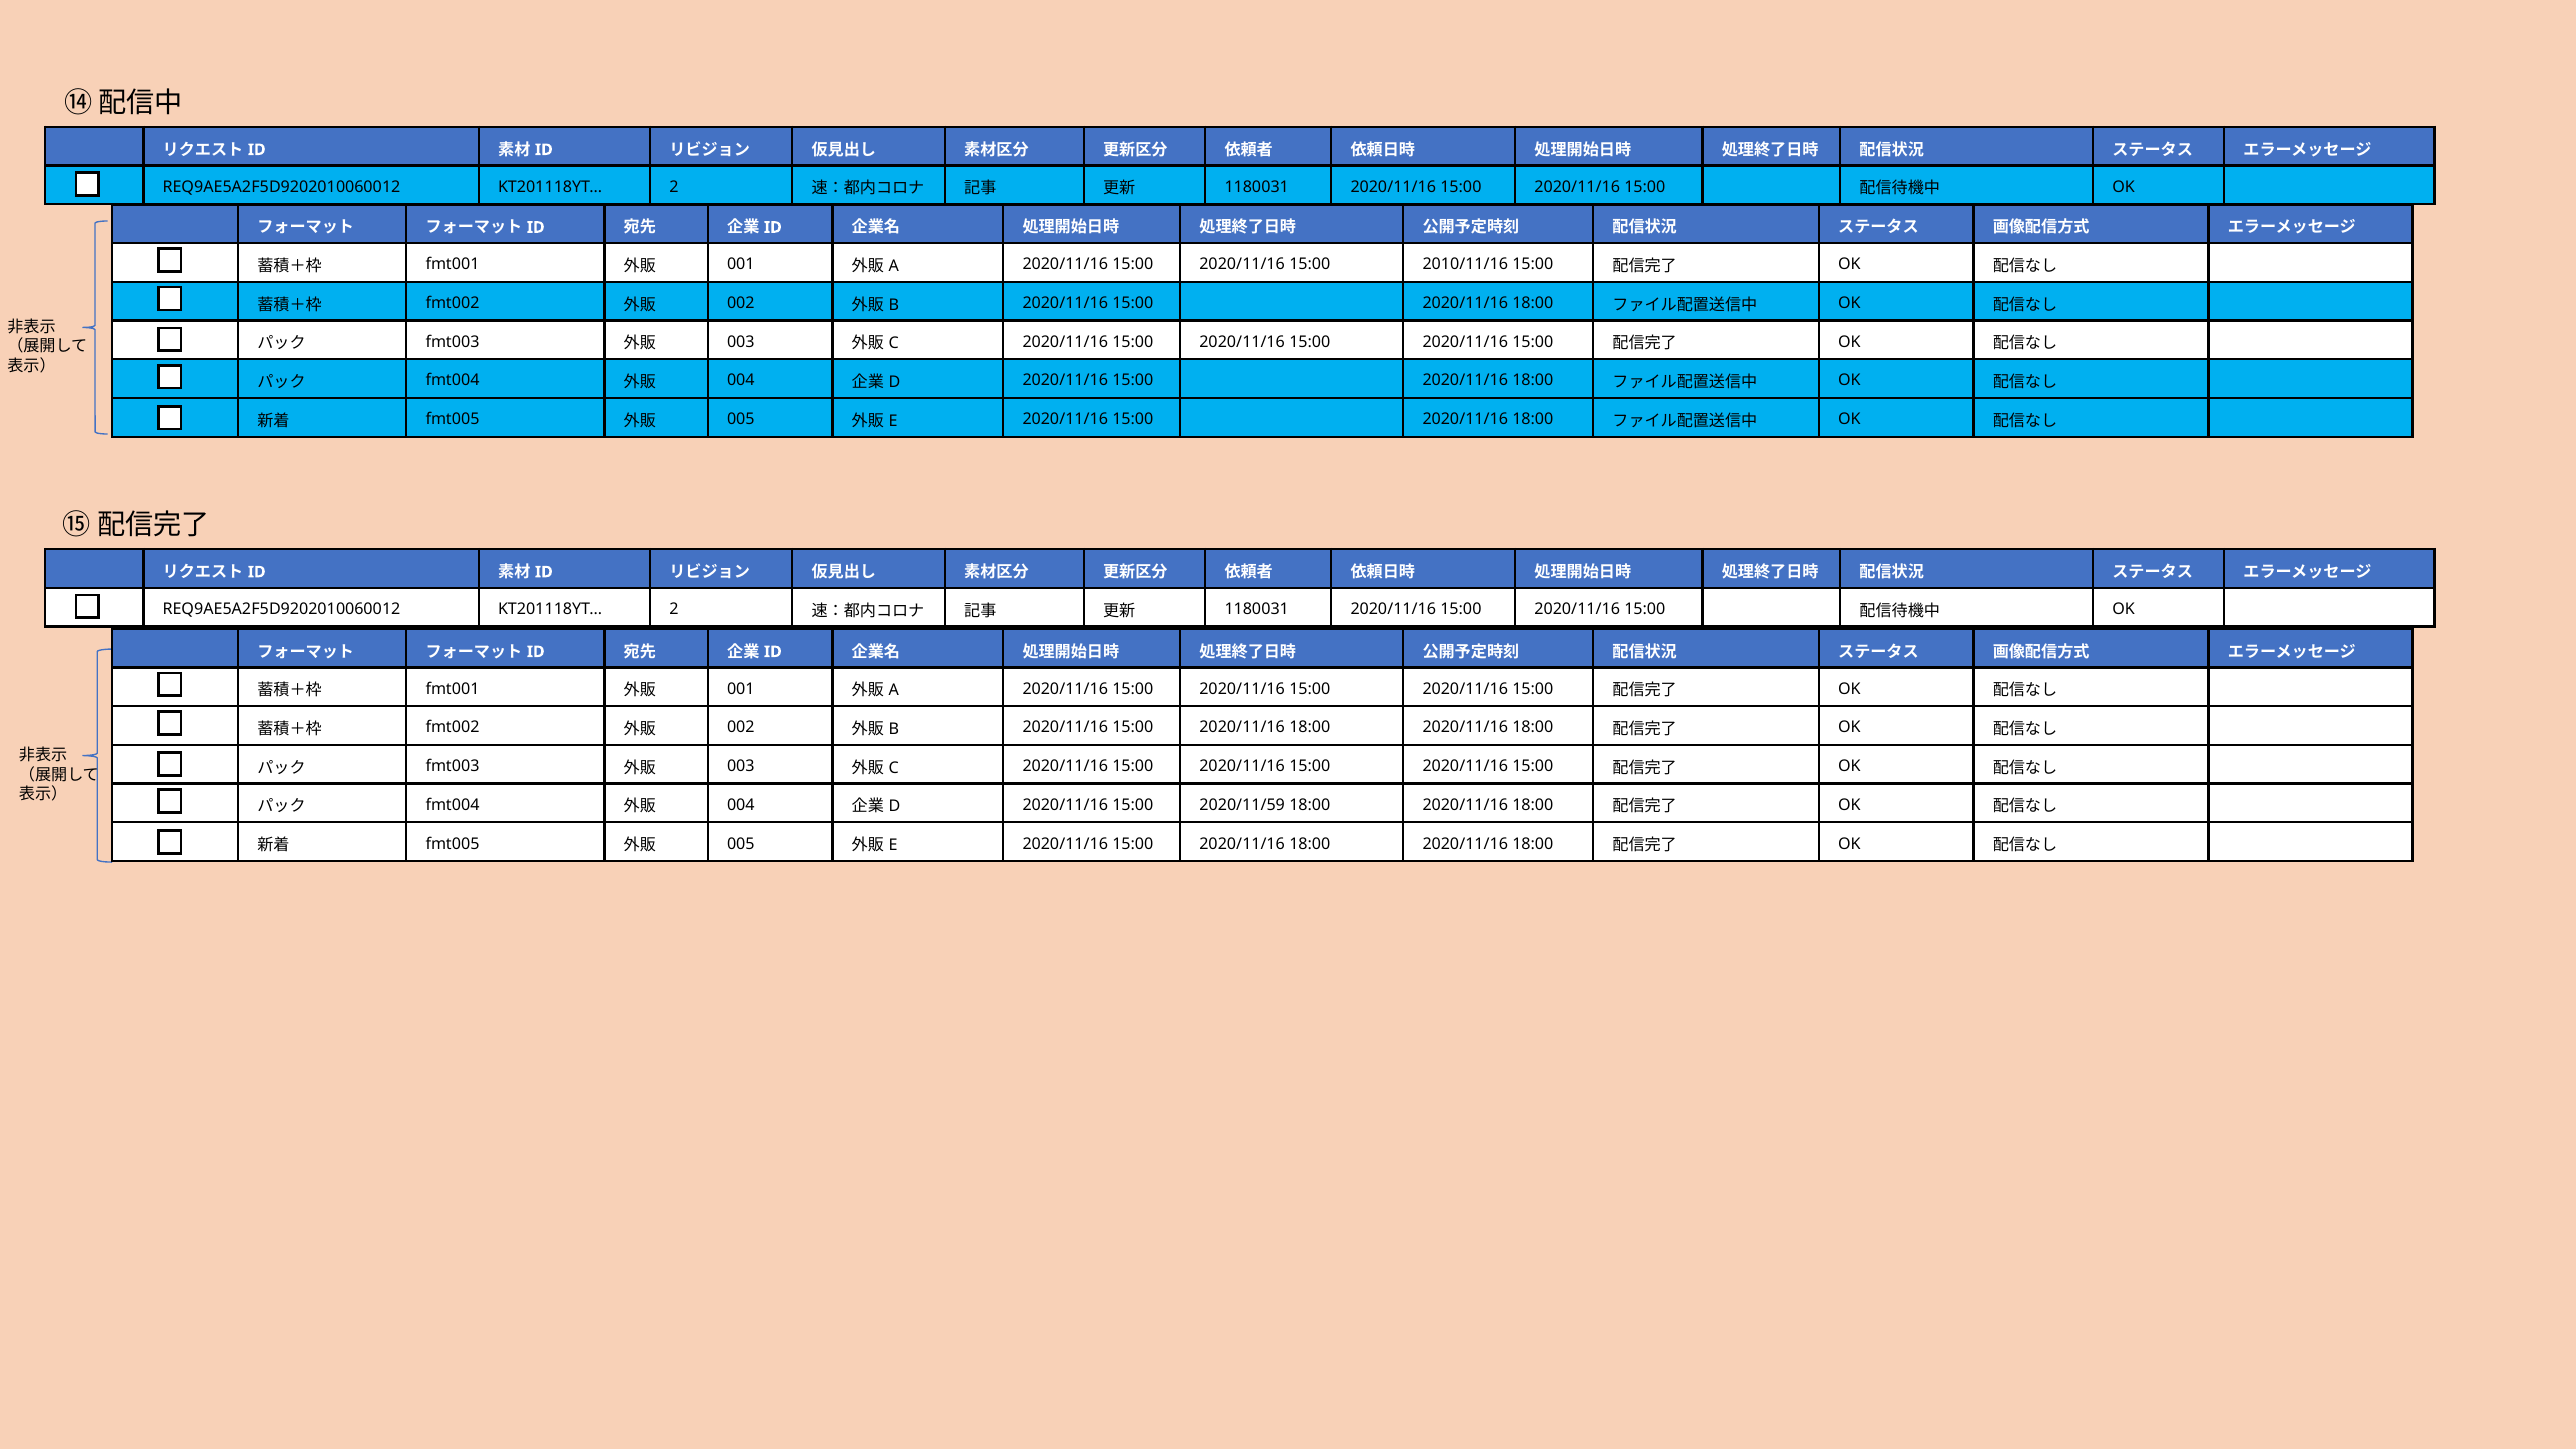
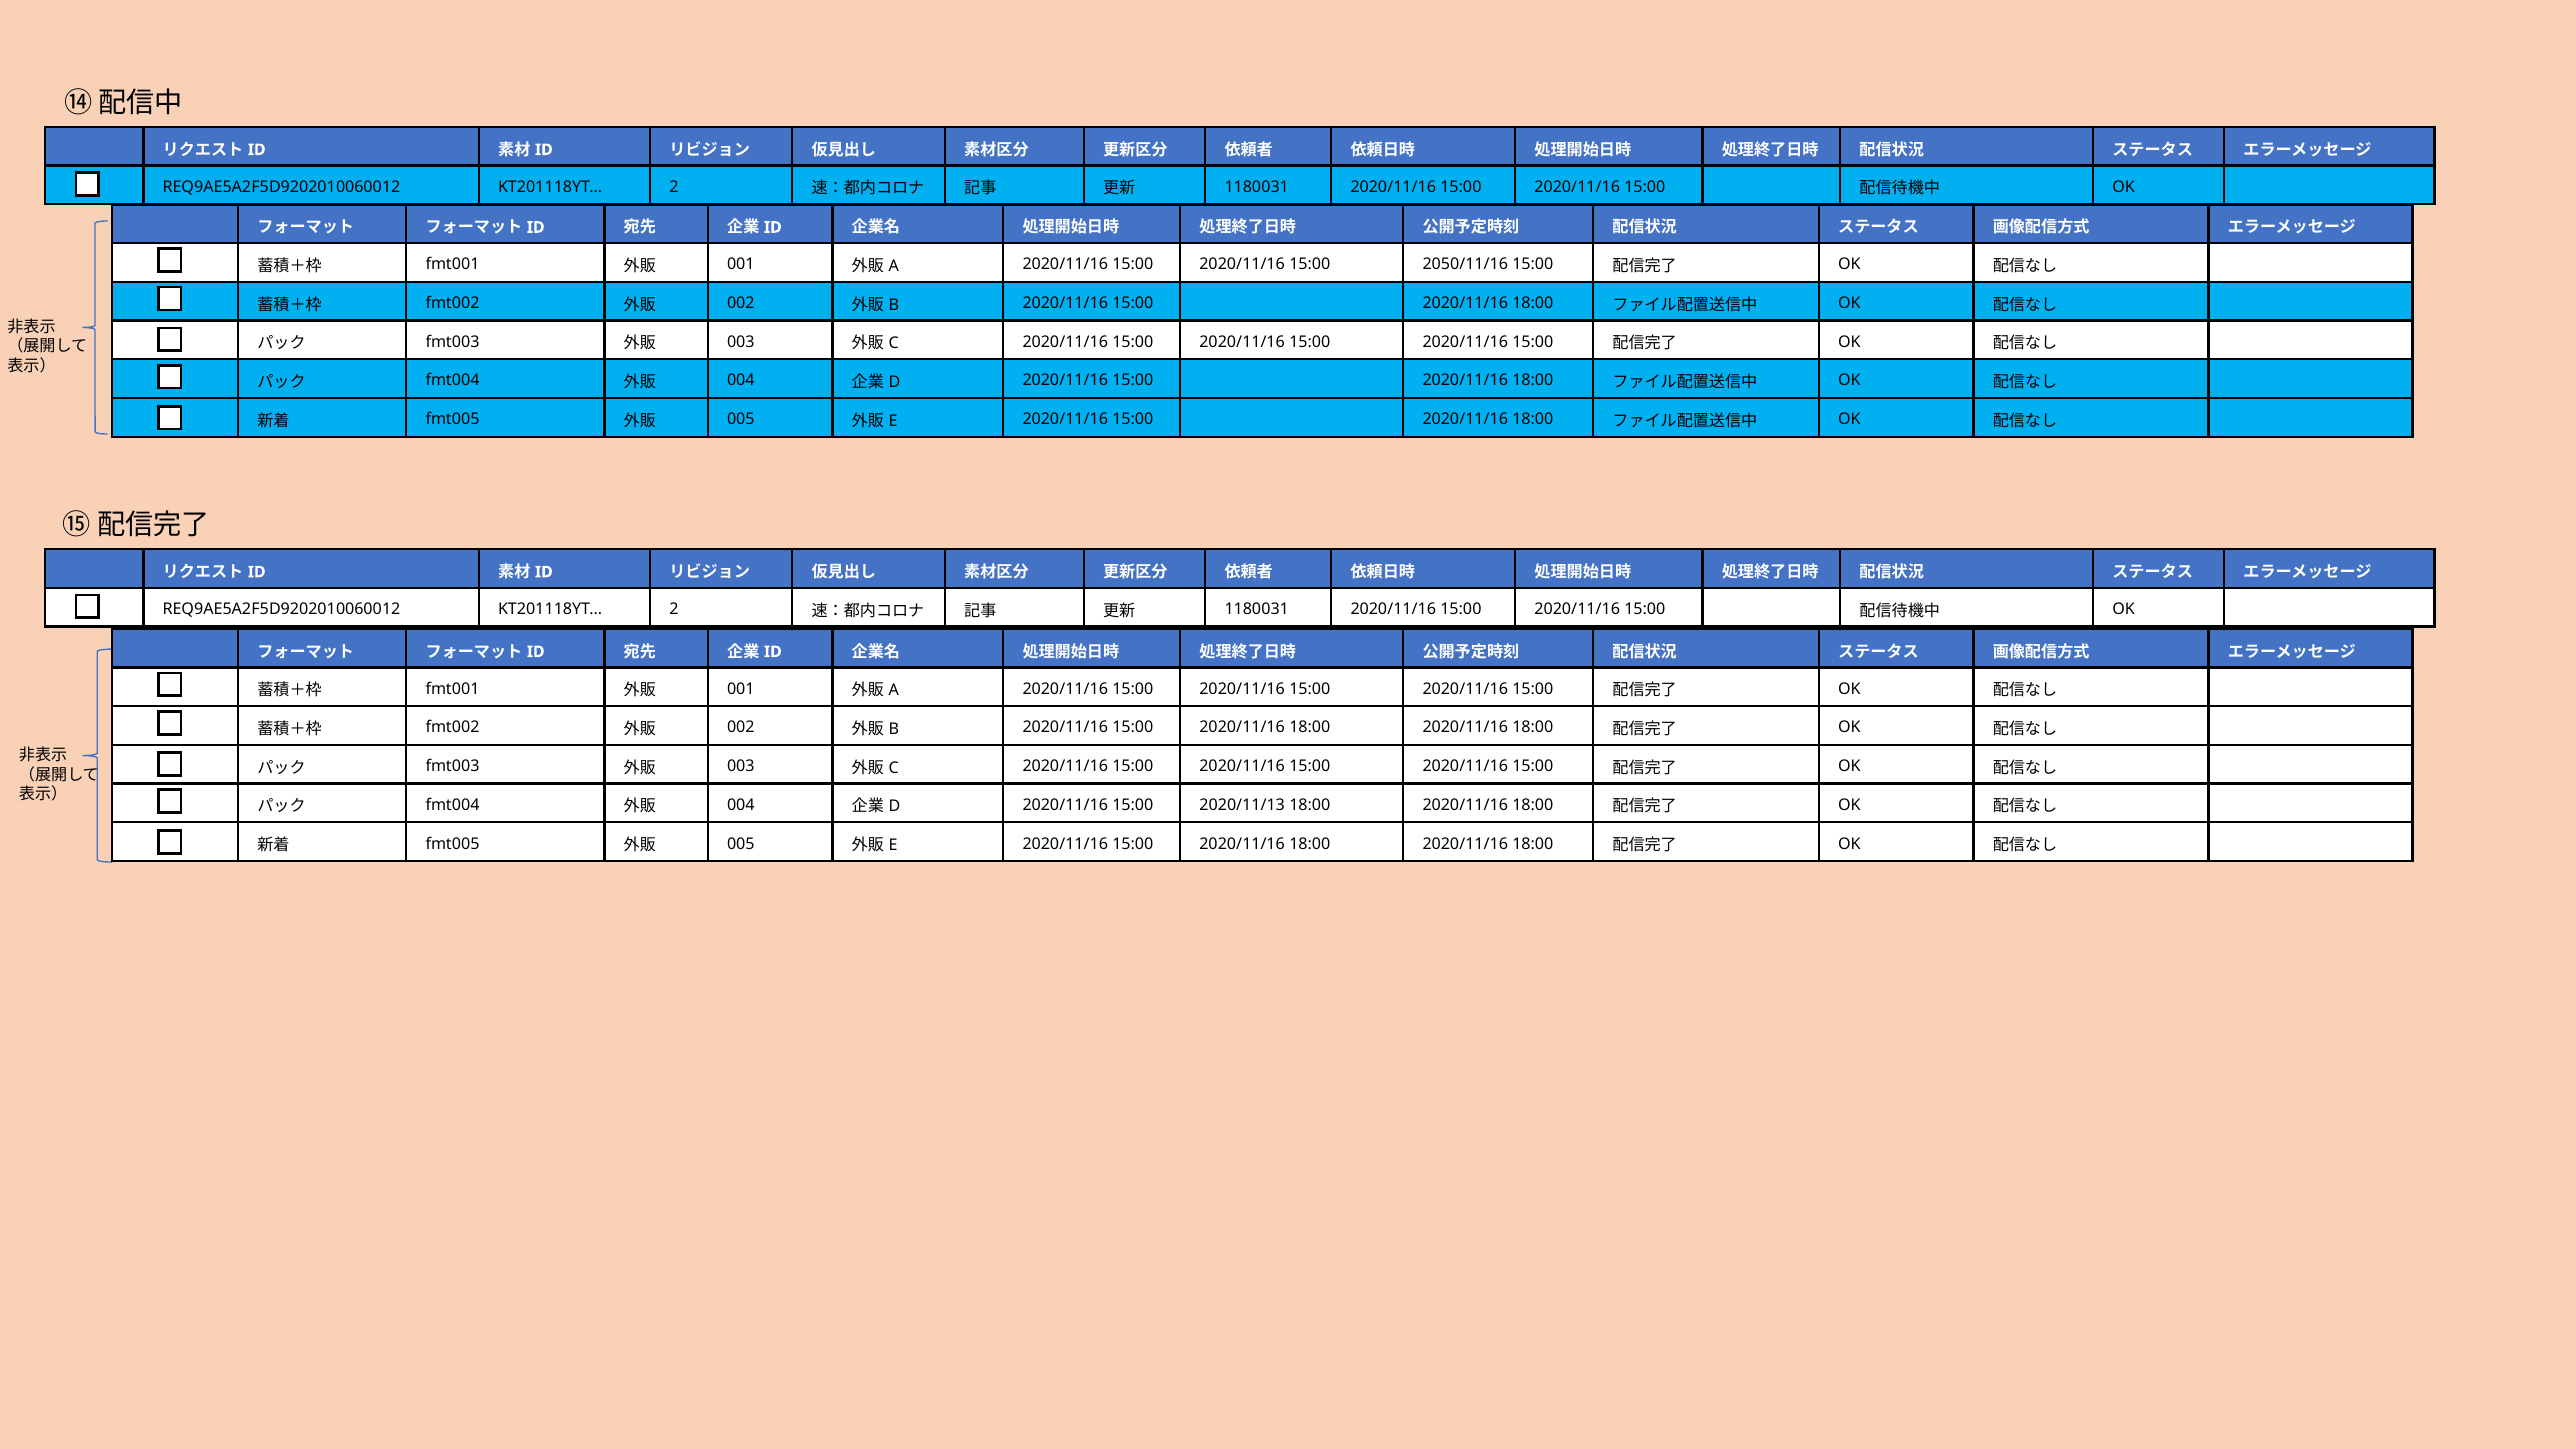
2010/11/16: 2010/11/16 -> 2050/11/16 (1465, 264)
2020/11/59: 2020/11/59 -> 2020/11/13 (1242, 805)
